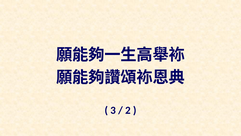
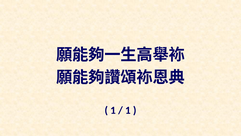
3: 3 -> 1 (113, 110)
2: 2 -> 1 (128, 110)
